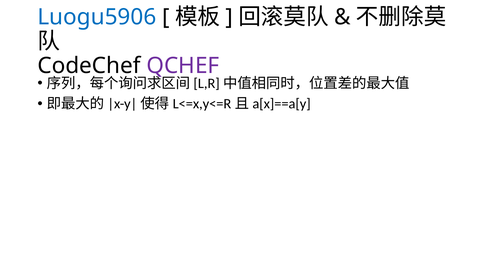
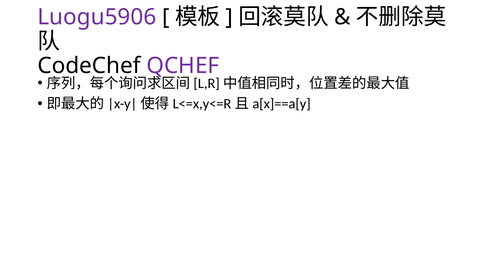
Luogu5906 colour: blue -> purple (97, 17)
